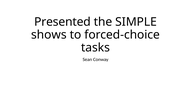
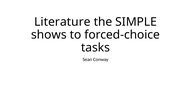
Presented: Presented -> Literature (62, 22)
